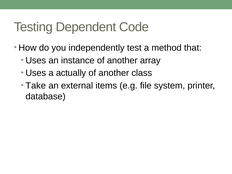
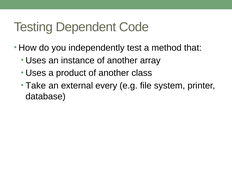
actually: actually -> product (71, 73)
items: items -> every (106, 86)
